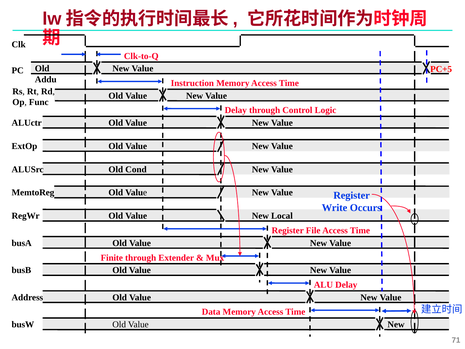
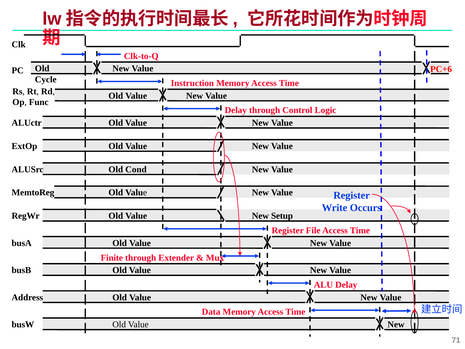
PC+5: PC+5 -> PC+6 (441, 69)
Addu: Addu -> Cycle (46, 79)
Local: Local -> Setup (282, 216)
